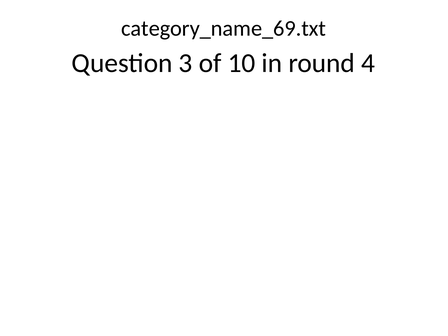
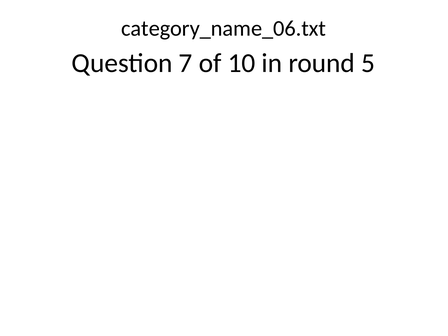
category_name_69.txt: category_name_69.txt -> category_name_06.txt (224, 28)
3: 3 -> 7 (186, 63)
4: 4 -> 5 (368, 63)
